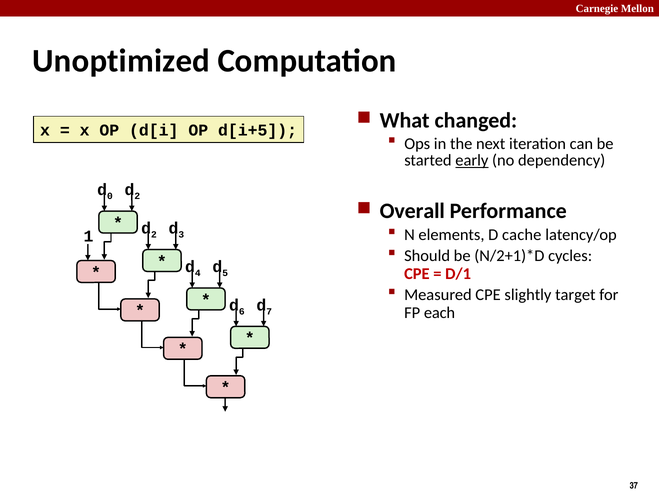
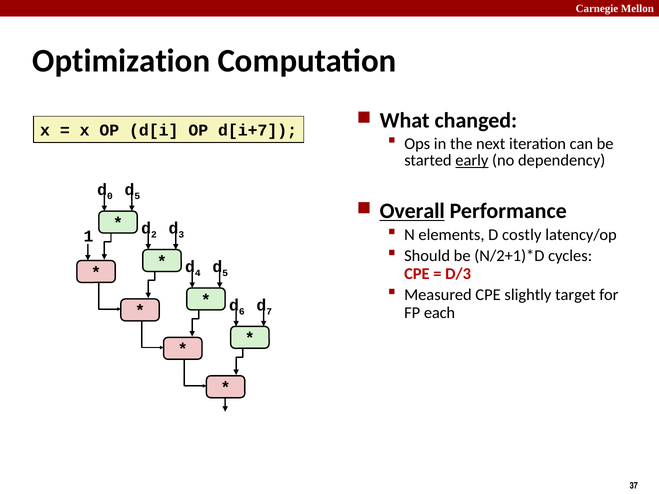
Unoptimized: Unoptimized -> Optimization (121, 61)
d[i+5: d[i+5 -> d[i+7 (258, 131)
2: 2 -> 5 (137, 196)
Overall underline: none -> present (412, 211)
cache: cache -> costly (522, 235)
D/1: D/1 -> D/3 (458, 274)
